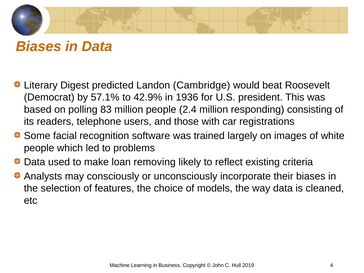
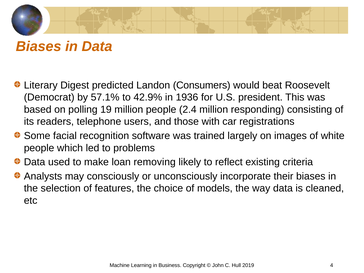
Cambridge: Cambridge -> Consumers (202, 85)
83: 83 -> 19 (106, 109)
